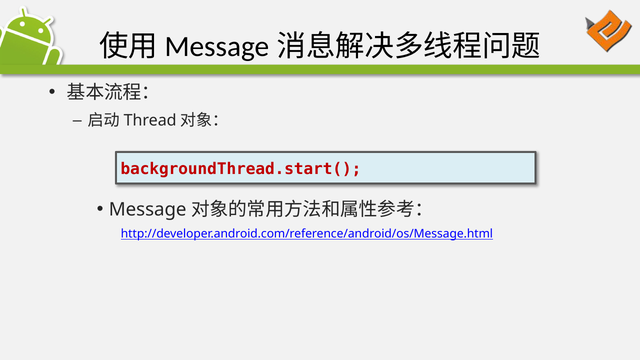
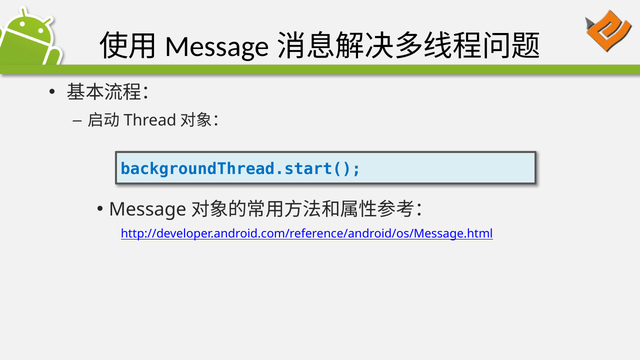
backgroundThread.start( colour: red -> blue (241, 169)
